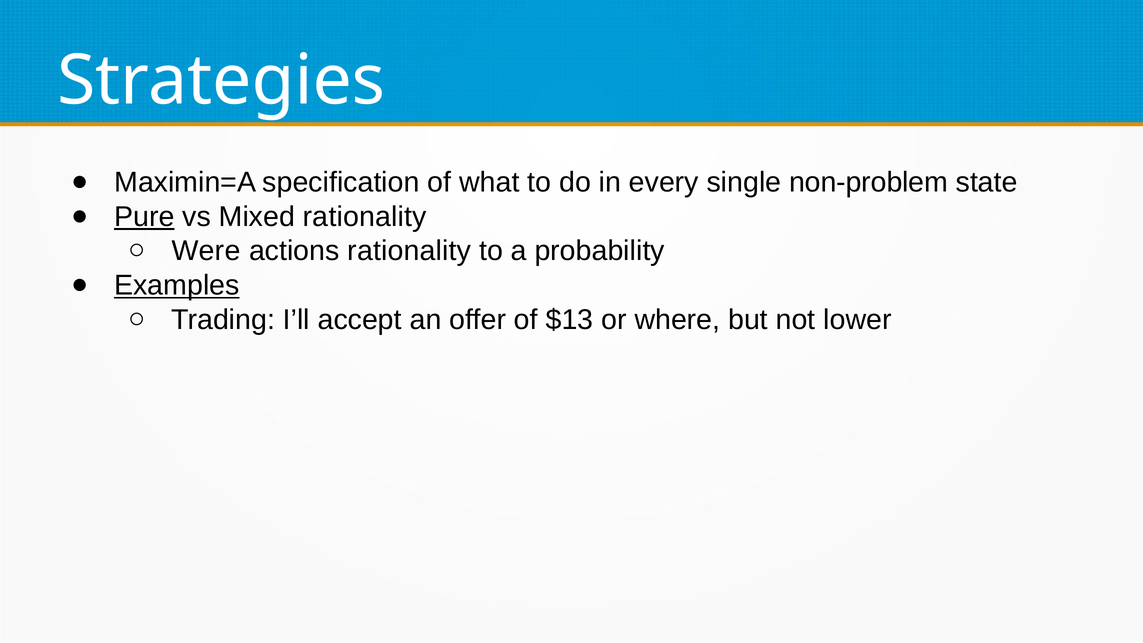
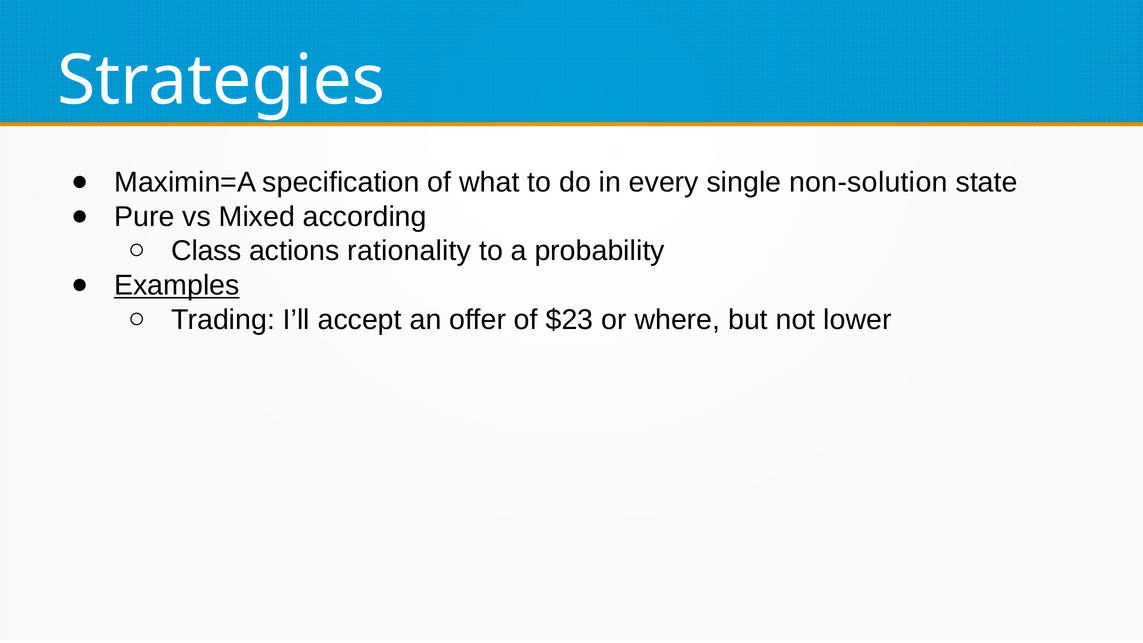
non-problem: non-problem -> non-solution (868, 182)
Pure underline: present -> none (144, 217)
Mixed rationality: rationality -> according (365, 217)
Were: Were -> Class (206, 251)
$13: $13 -> $23 (569, 320)
